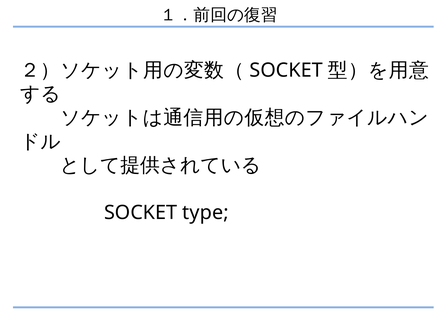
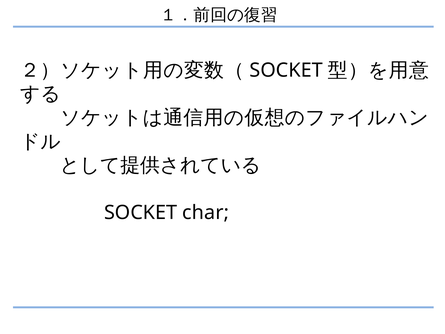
type: type -> char (206, 213)
